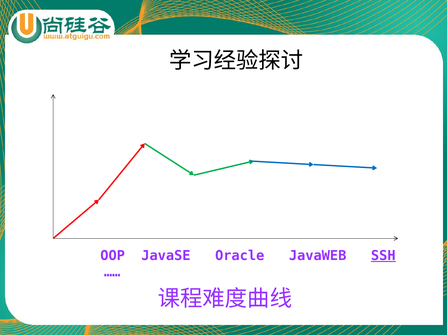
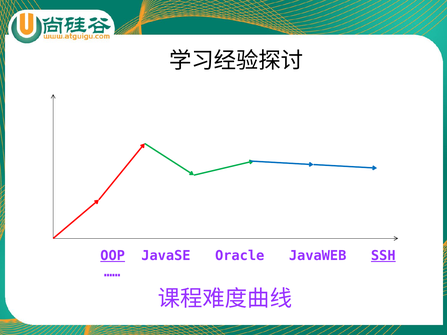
OOP underline: none -> present (113, 256)
